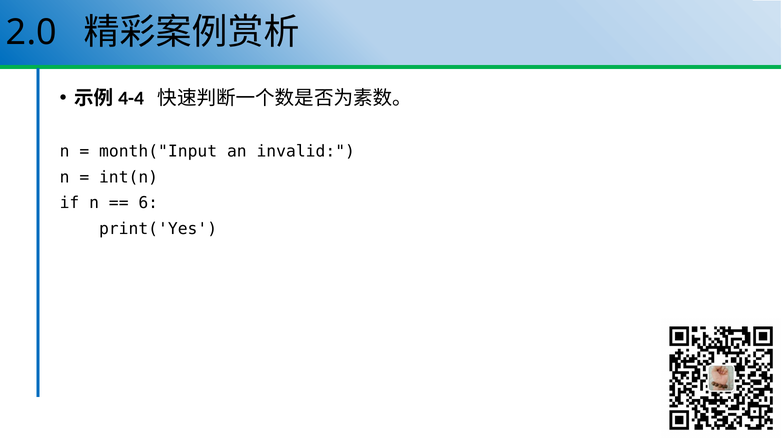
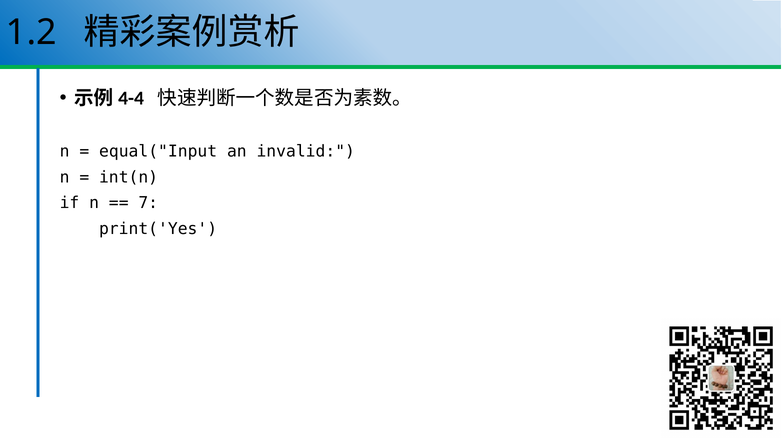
2.0: 2.0 -> 1.2 (31, 32)
month("Input: month("Input -> equal("Input (158, 152)
6: 6 -> 7 (148, 203)
